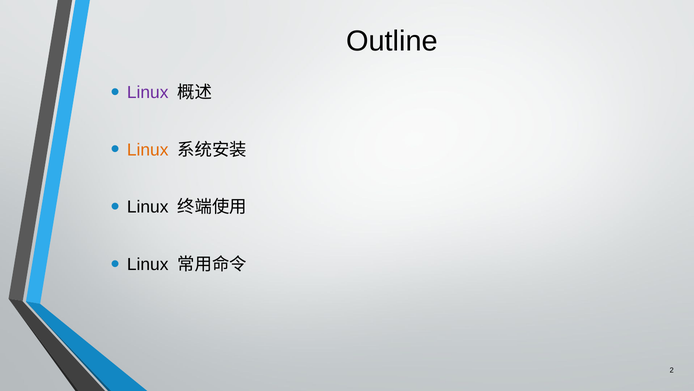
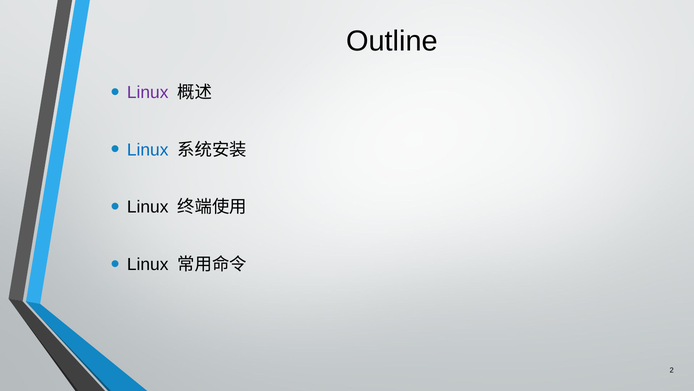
Linux colour: orange -> blue (148, 150)
